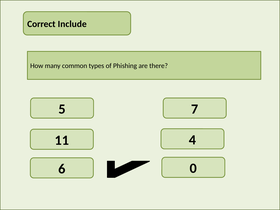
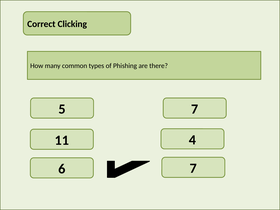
Include: Include -> Clicking (72, 24)
6 0: 0 -> 7 (193, 168)
